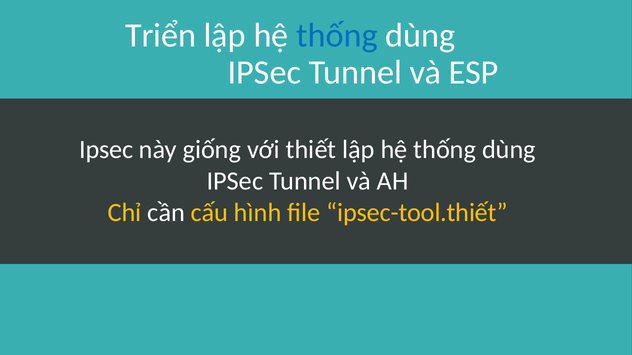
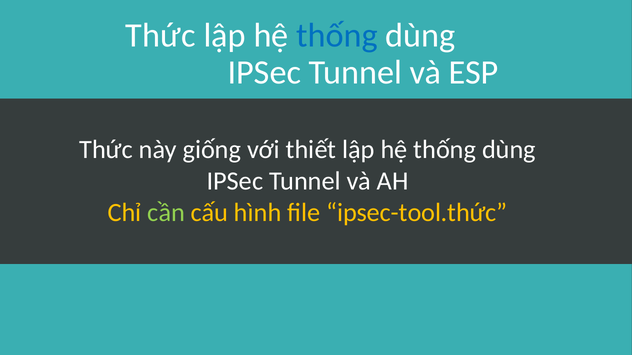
Triển: Triển -> Thức (160, 35)
Ipsec: Ipsec -> Thức (106, 150)
cần colour: white -> light green (166, 213)
ipsec-tool.thiết: ipsec-tool.thiết -> ipsec-tool.thức (417, 213)
